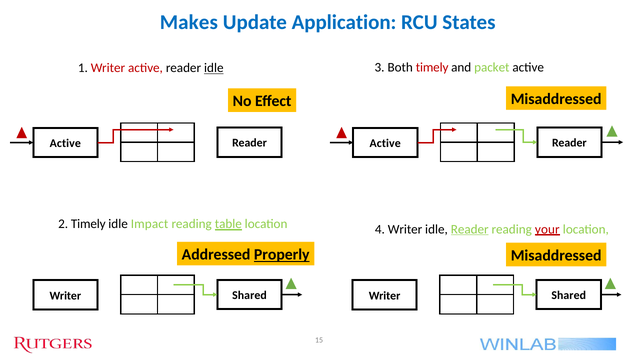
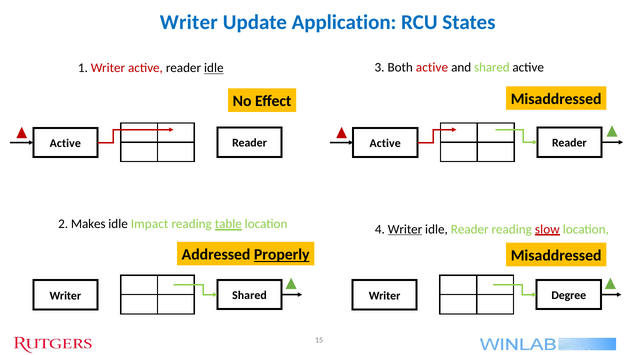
Makes: Makes -> Writer (189, 22)
Both timely: timely -> active (432, 67)
and packet: packet -> shared (492, 67)
2 Timely: Timely -> Makes (88, 224)
Writer underline: none -> present (405, 229)
Reader underline: present -> none (470, 229)
your: your -> slow (547, 229)
Shared: Shared -> Degree (569, 295)
